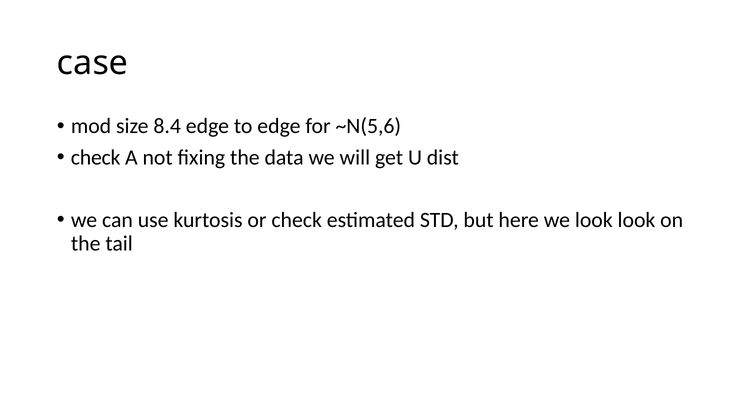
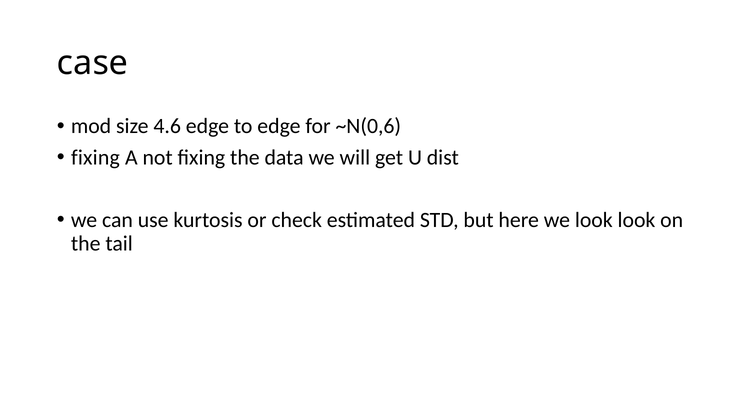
8.4: 8.4 -> 4.6 (167, 126)
~N(5,6: ~N(5,6 -> ~N(0,6 (368, 126)
check: check -> fixing (95, 158)
